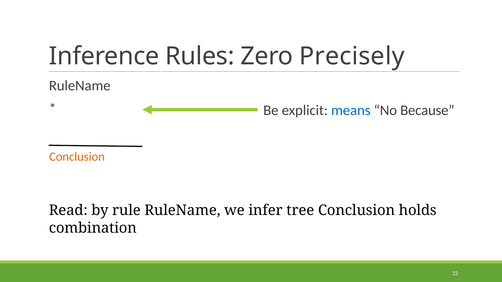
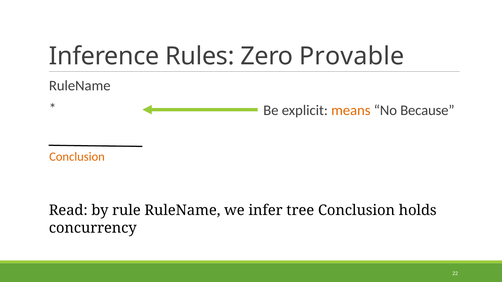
Precisely: Precisely -> Provable (352, 56)
means colour: blue -> orange (351, 111)
combination: combination -> concurrency (93, 228)
